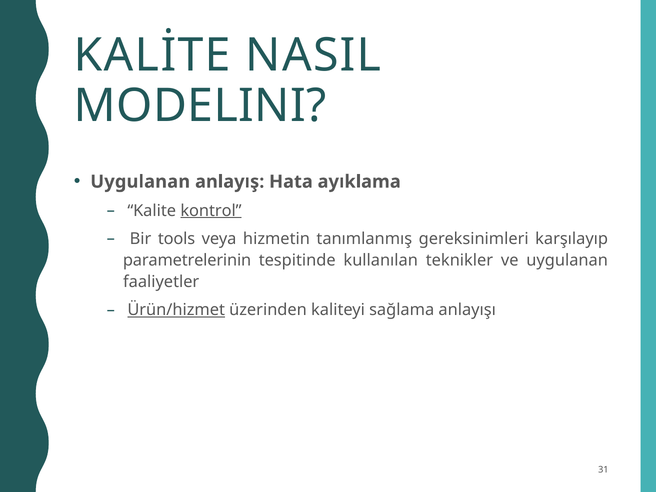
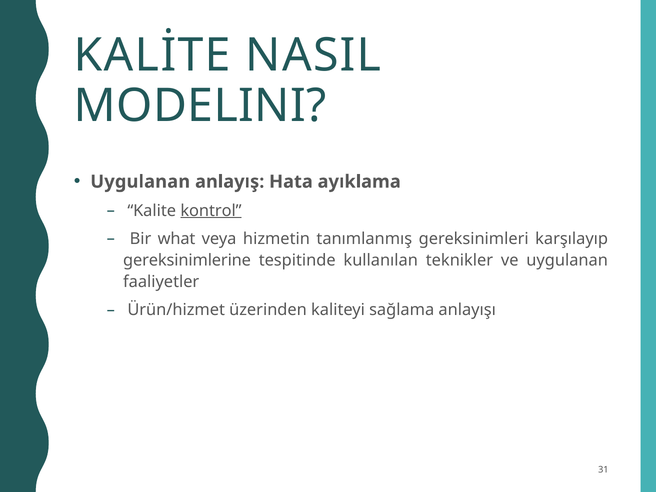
tools: tools -> what (177, 239)
parametrelerinin: parametrelerinin -> gereksinimlerine (187, 260)
Ürün/hizmet underline: present -> none (176, 310)
